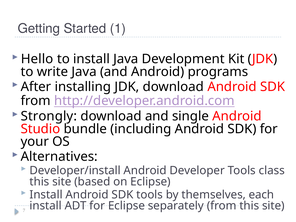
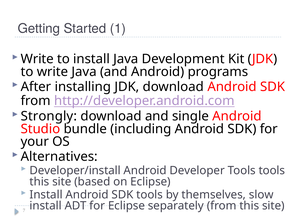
Hello: Hello -> Write (37, 59)
Tools class: class -> tools (272, 171)
each: each -> slow (261, 195)
